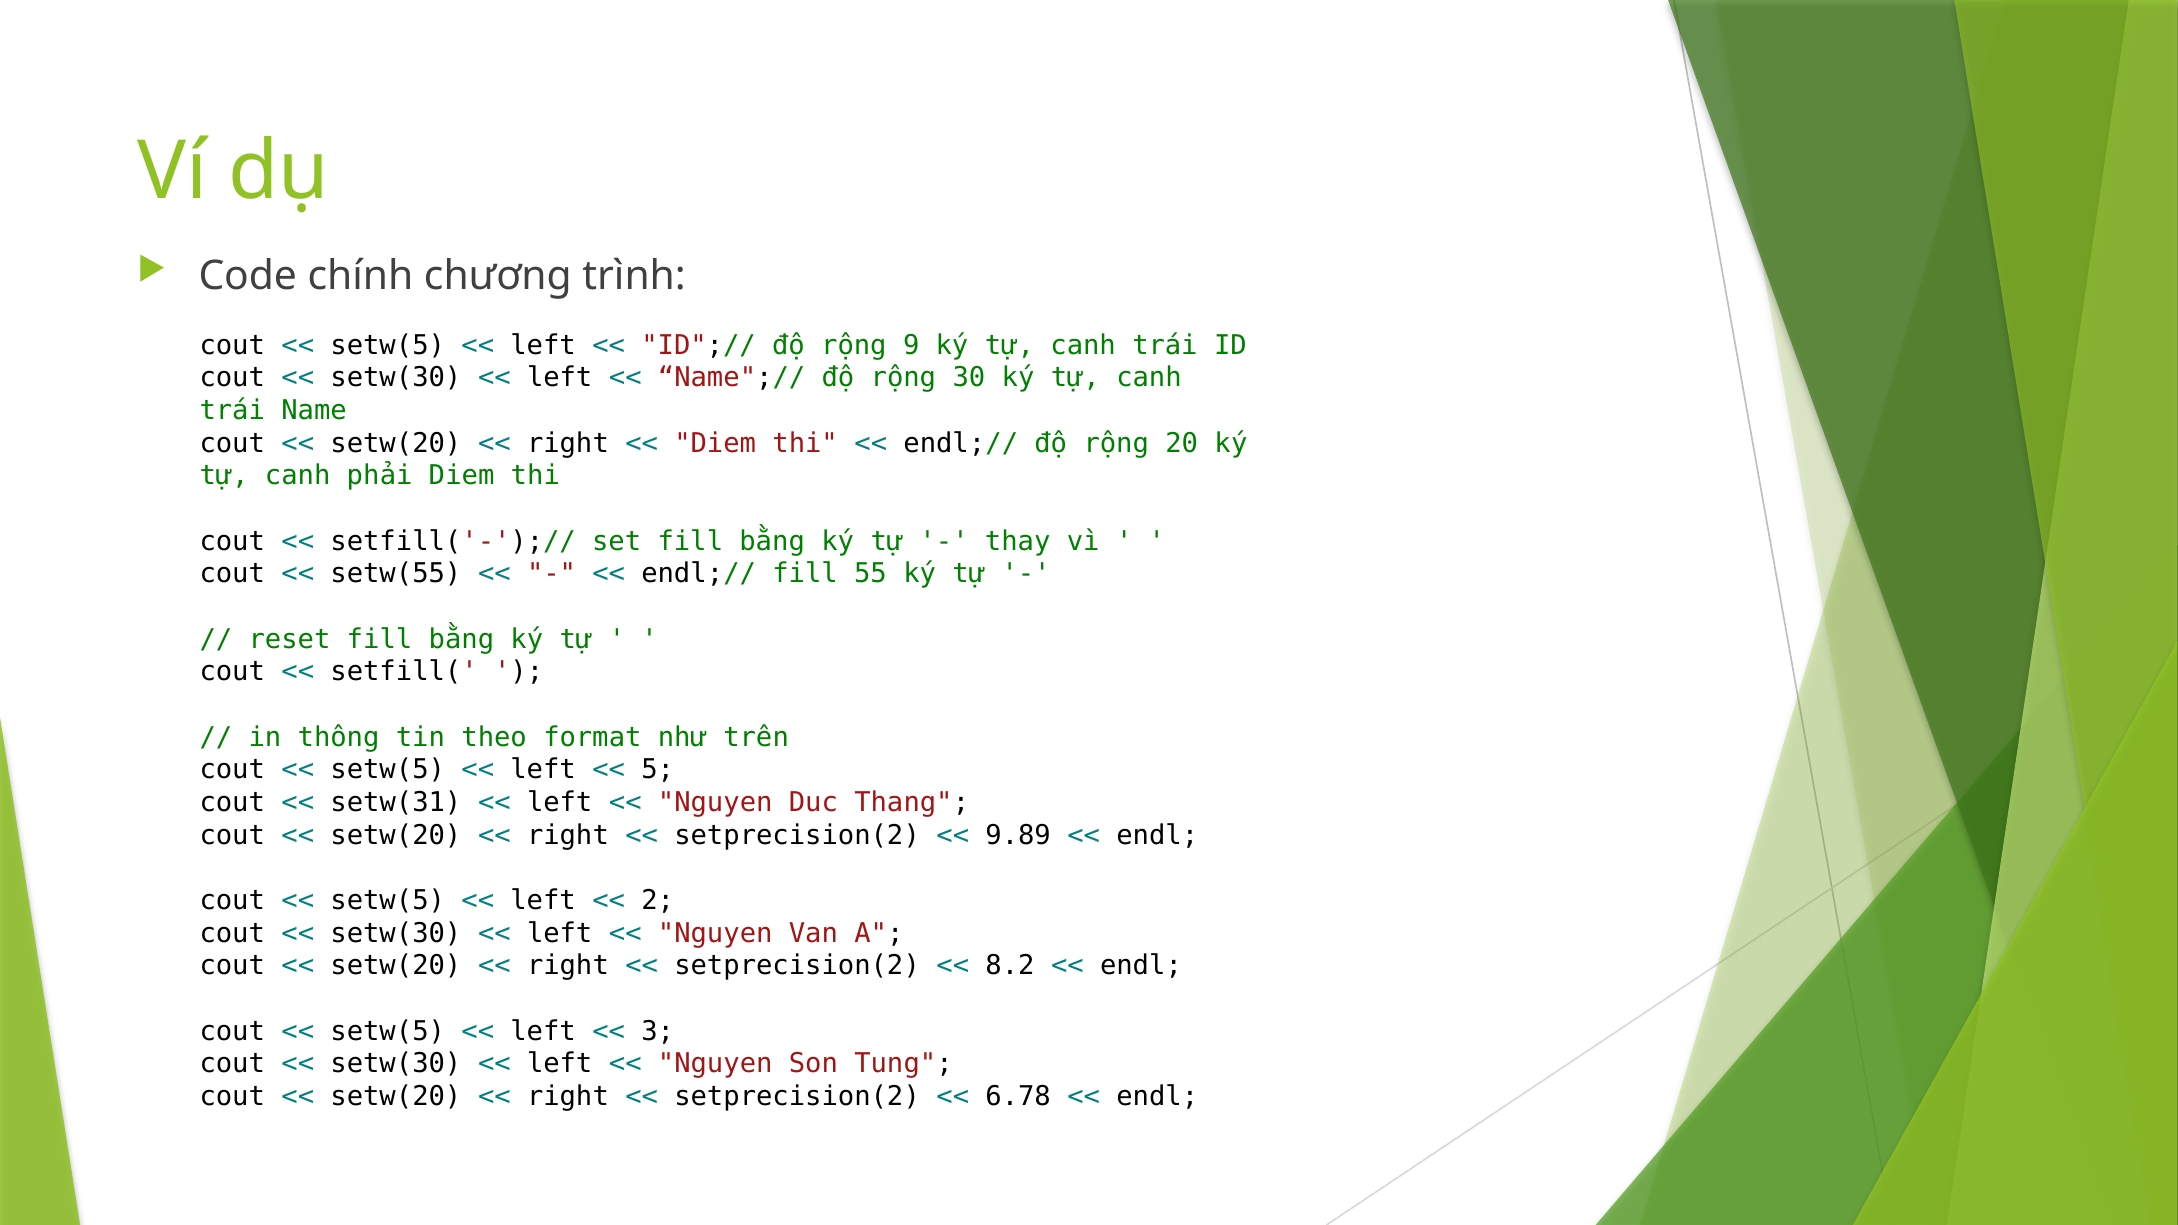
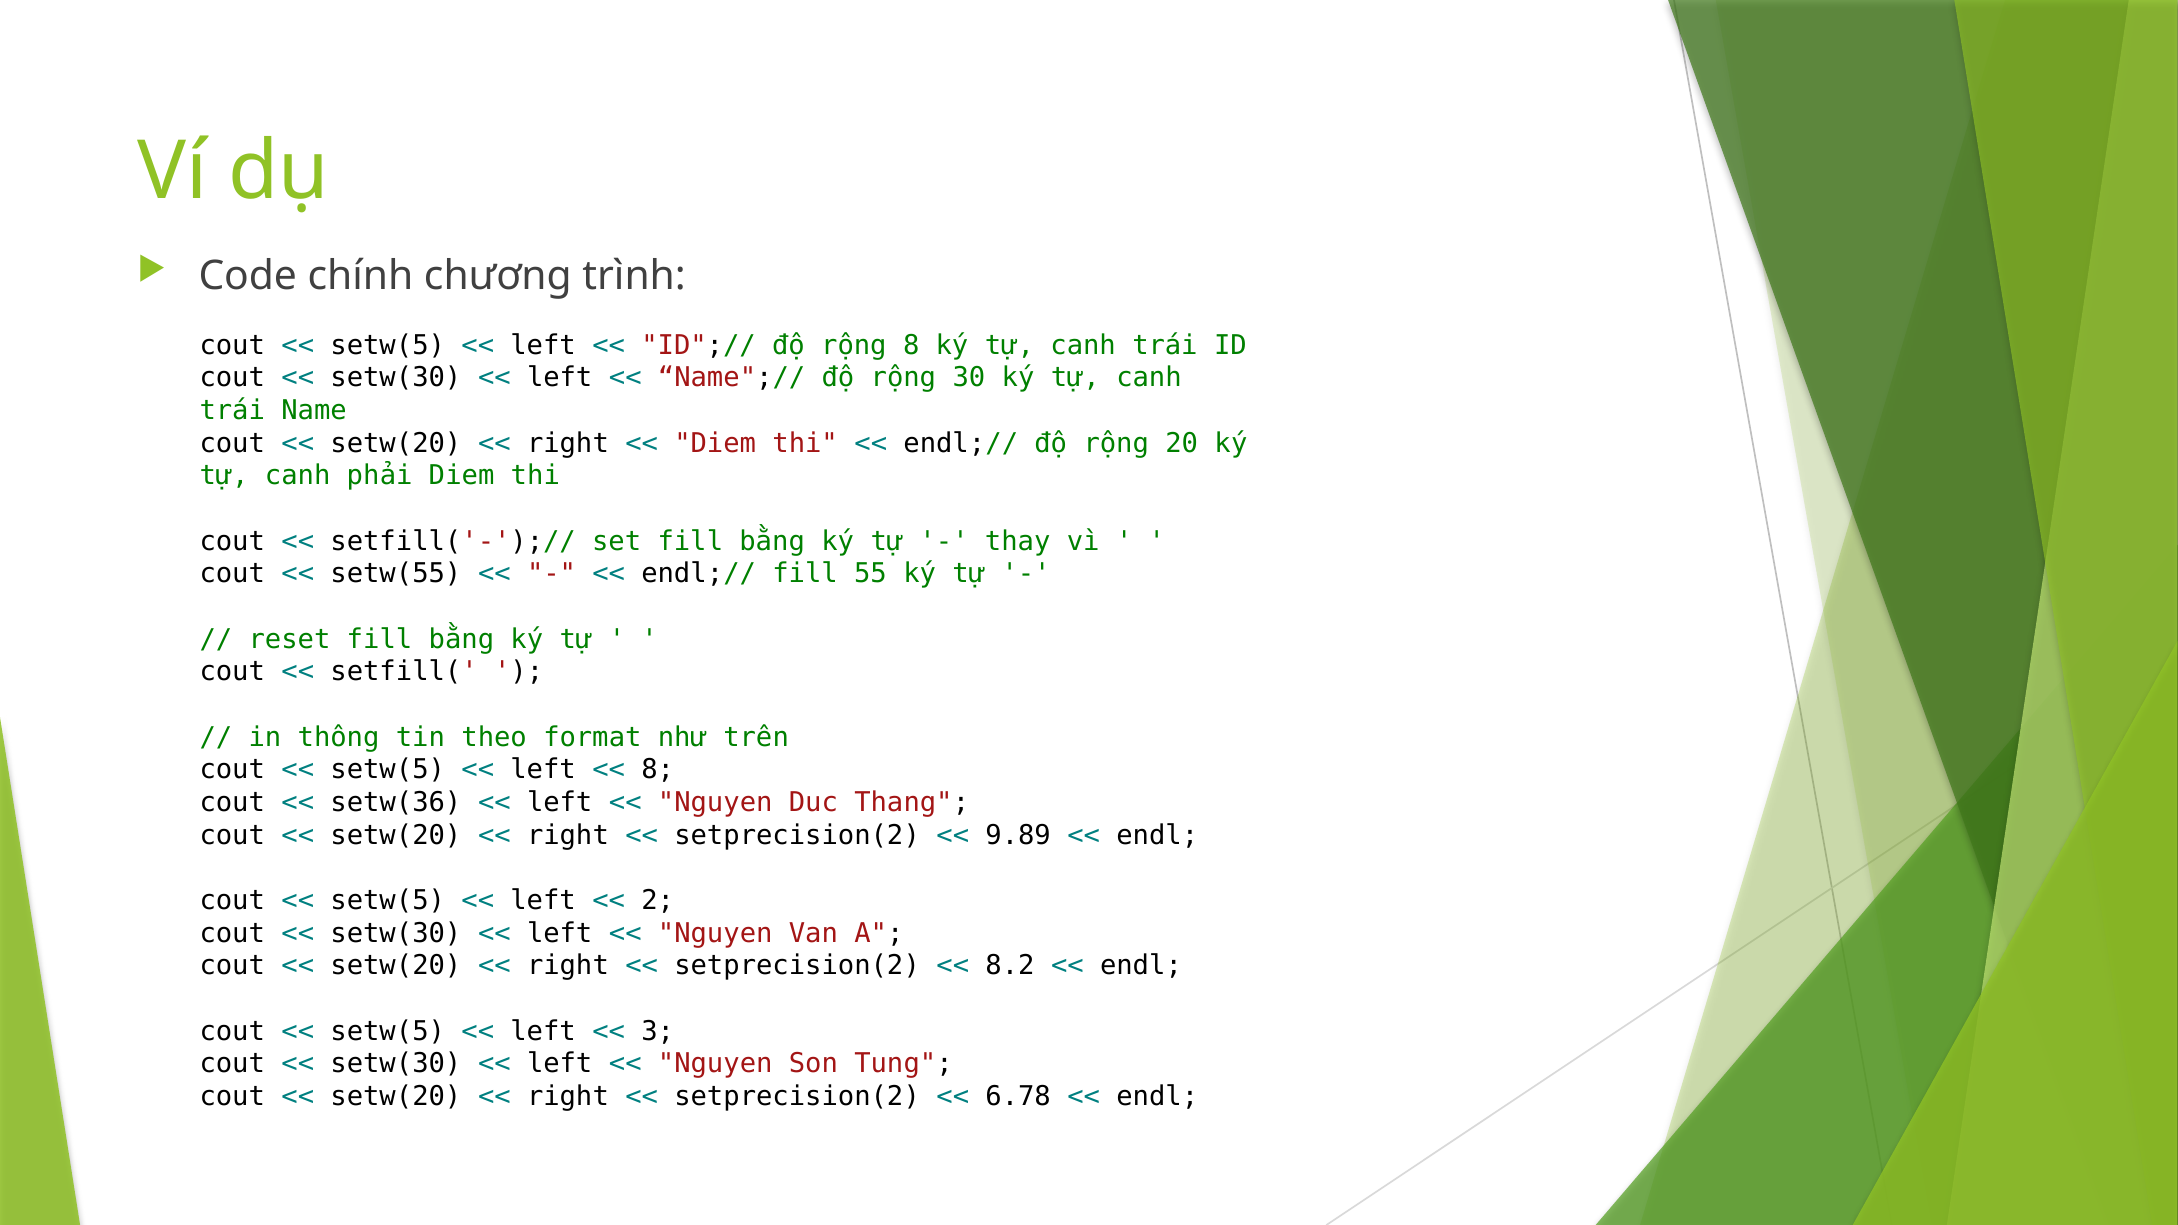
rộng 9: 9 -> 8 (911, 345)
5: 5 -> 8 (658, 770)
setw(31: setw(31 -> setw(36 (396, 803)
